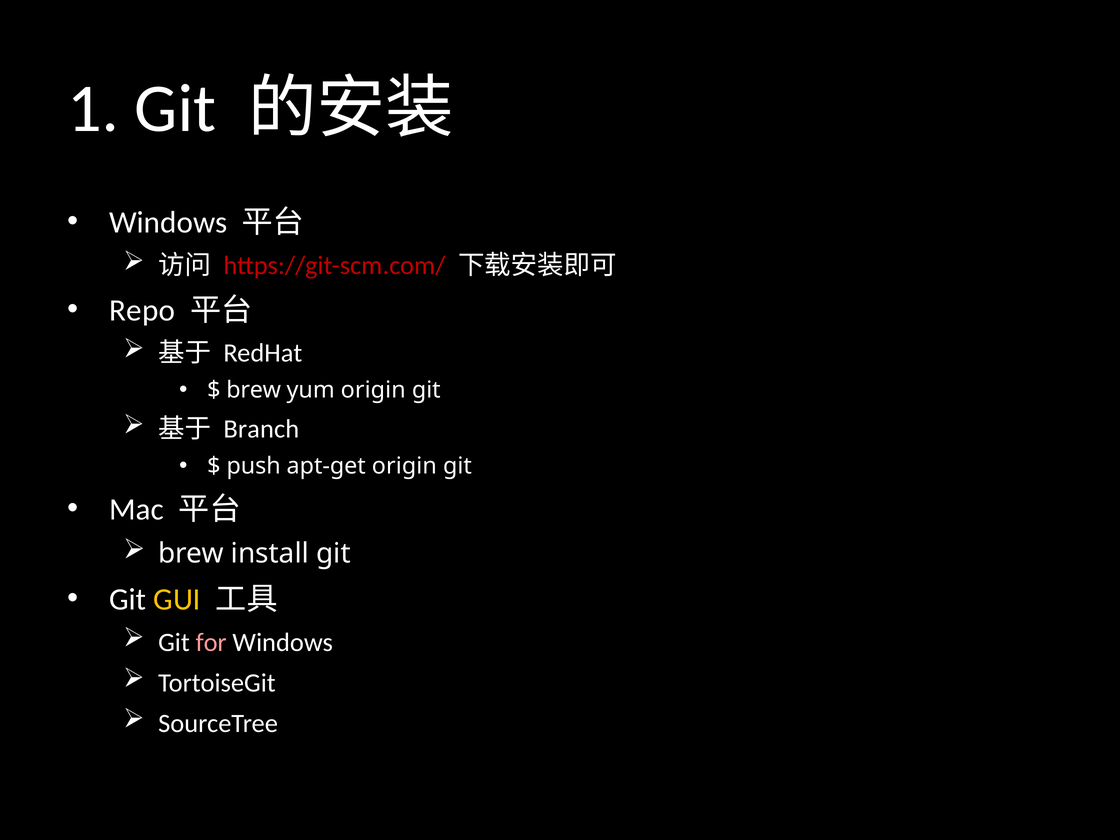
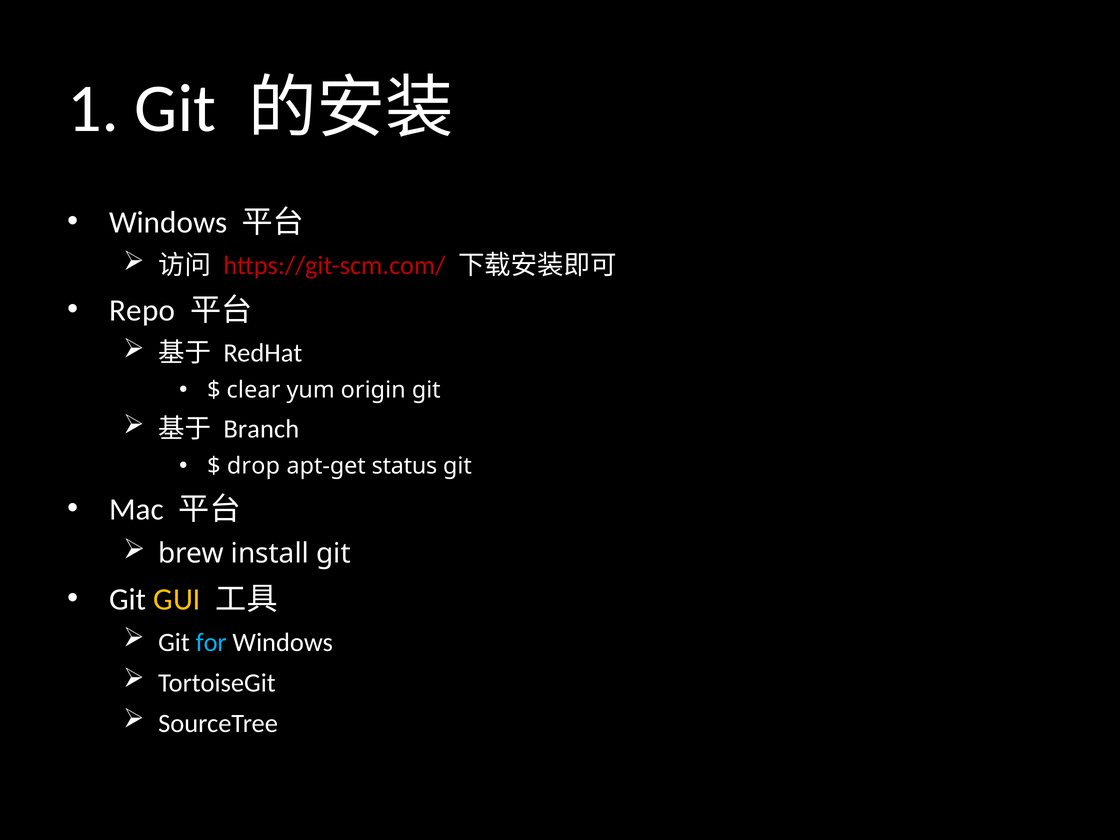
brew: brew -> clear (253, 390)
push: push -> drop (253, 466)
apt-get origin: origin -> status (404, 466)
for colour: pink -> light blue (211, 642)
